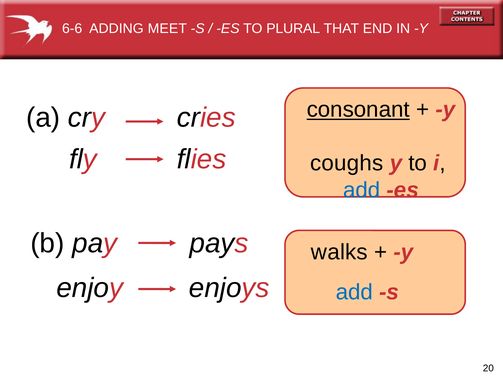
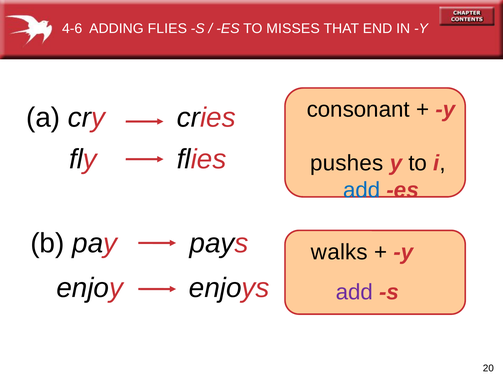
6-6: 6-6 -> 4-6 (72, 29)
ADDING MEET: MEET -> FLIES (167, 29)
PLURAL: PLURAL -> MISSES (293, 29)
consonant underline: present -> none (358, 110)
coughs: coughs -> pushes (347, 163)
add colour: blue -> purple (354, 292)
